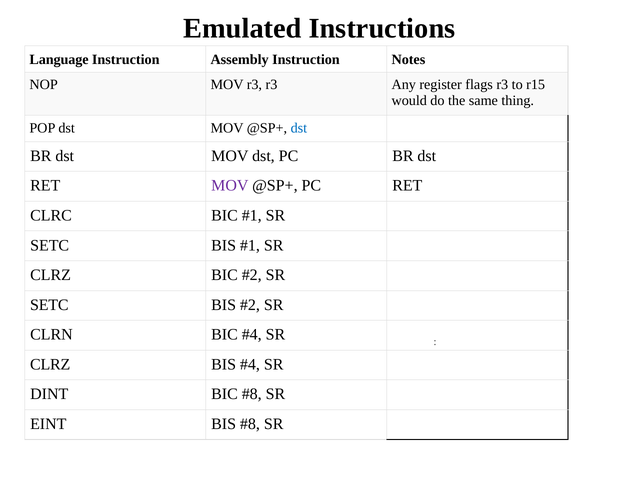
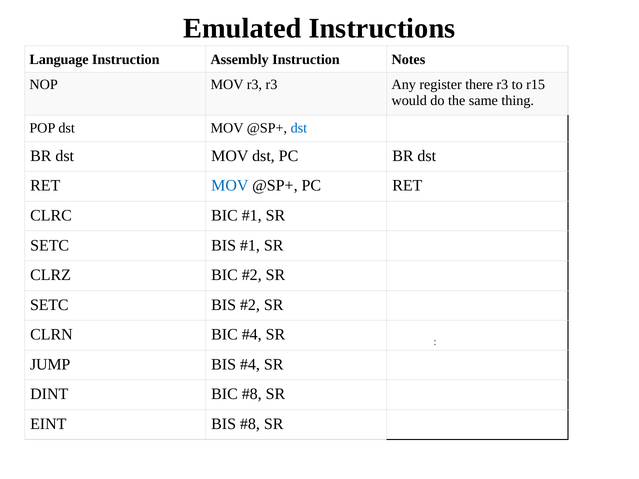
flags: flags -> there (479, 85)
MOV colour: purple -> blue (230, 186)
CLRZ: CLRZ -> JUMP (50, 365)
